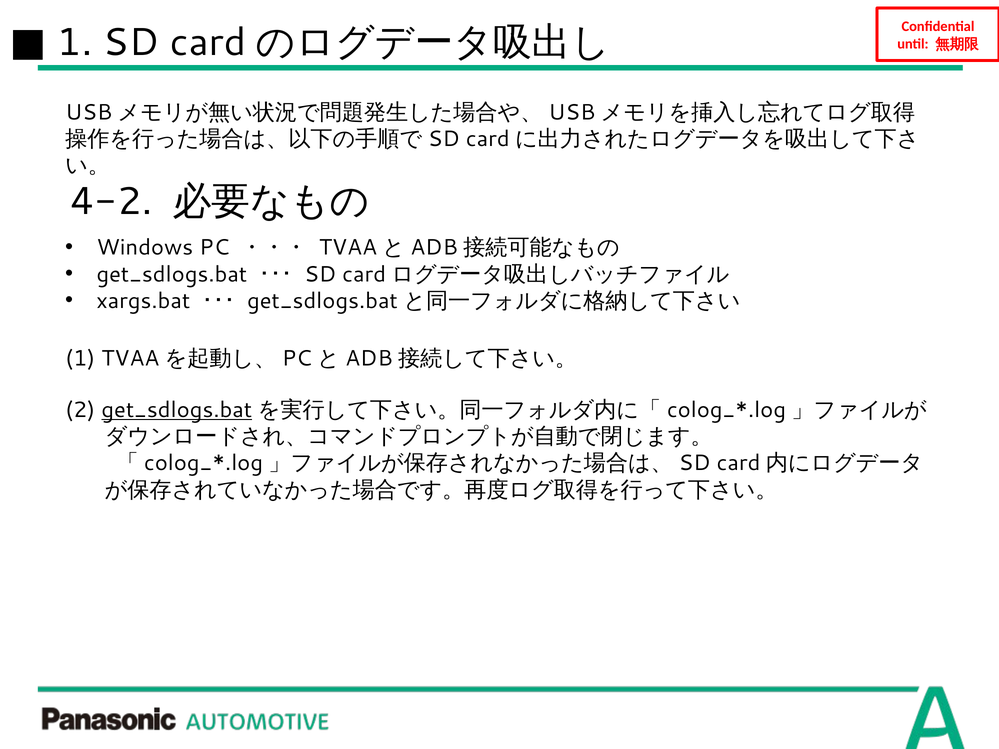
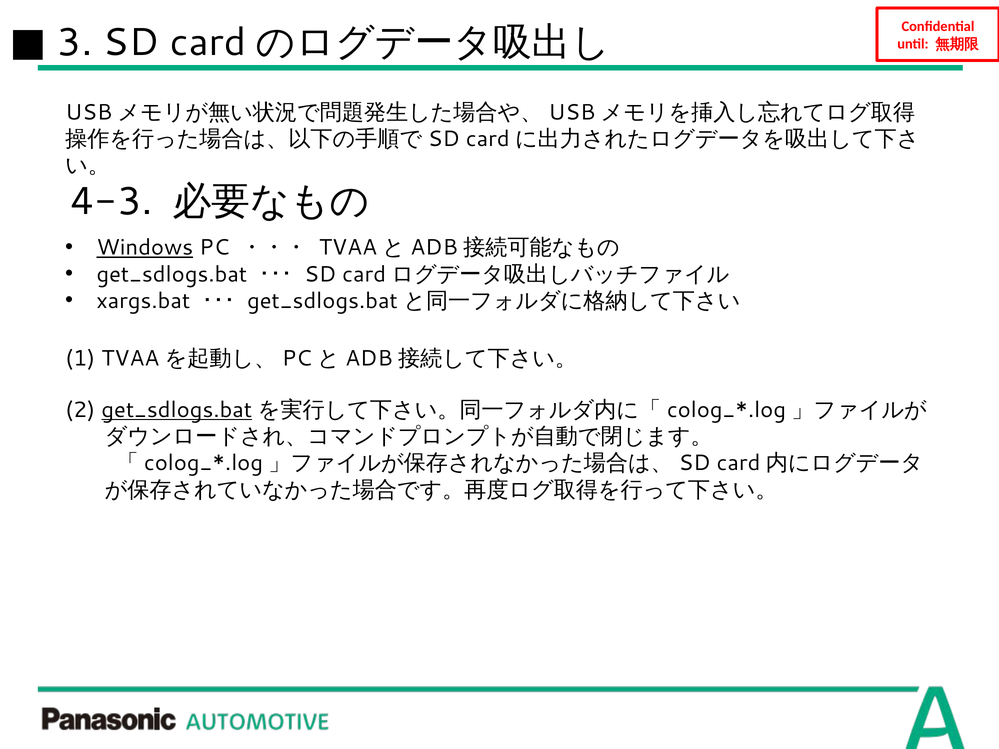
1: 1 -> 3 (75, 42)
4-2: 4-2 -> 4-3 (111, 202)
Windows underline: none -> present (145, 248)
